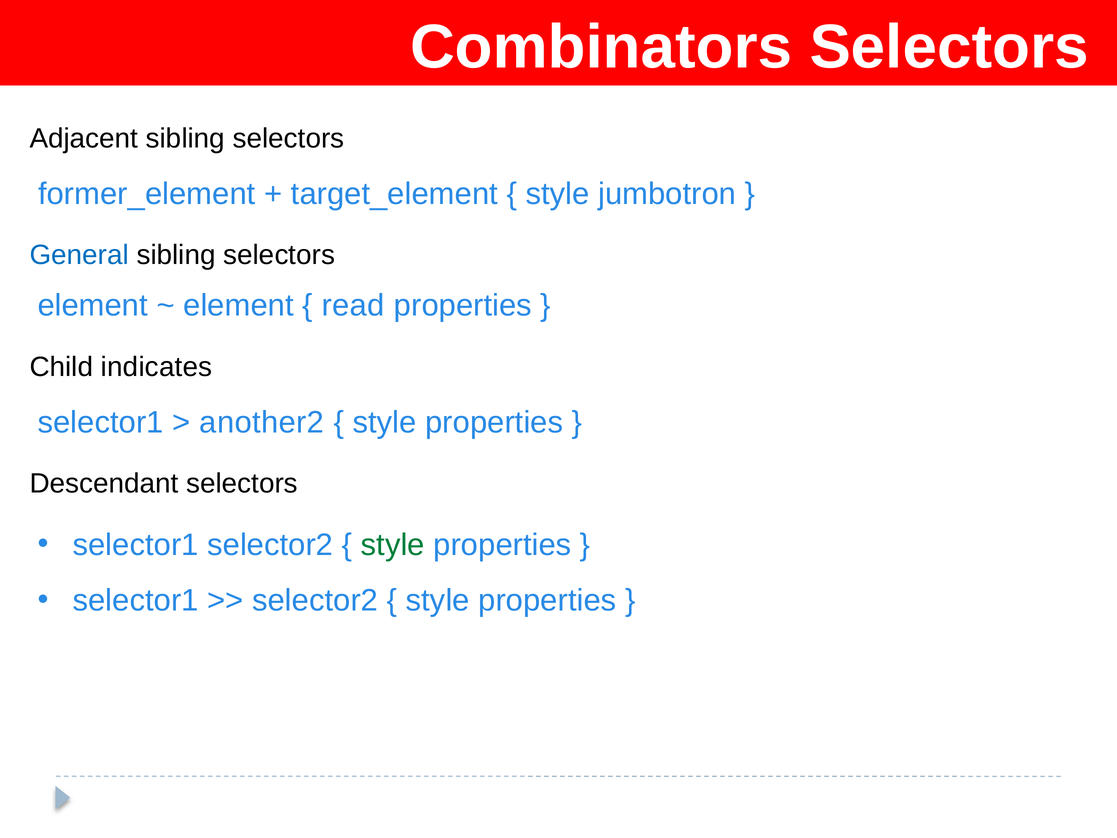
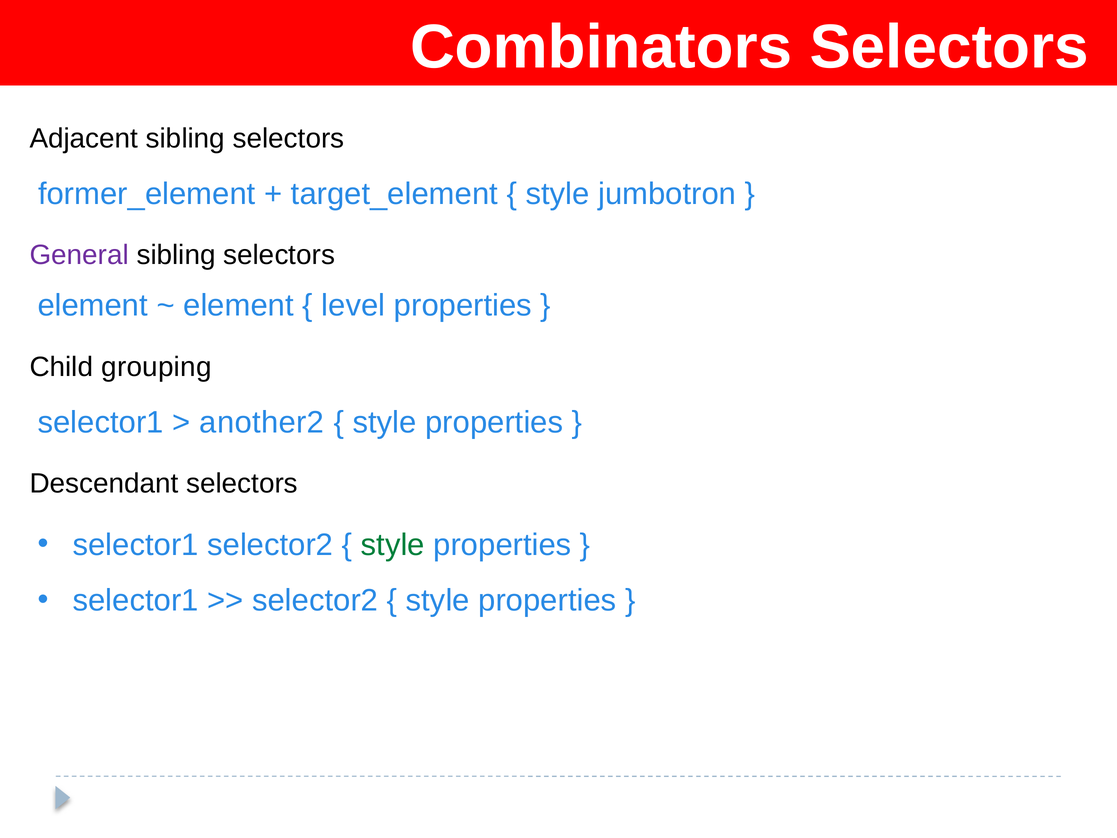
General colour: blue -> purple (79, 255)
read: read -> level (353, 306)
indicates: indicates -> grouping (157, 367)
